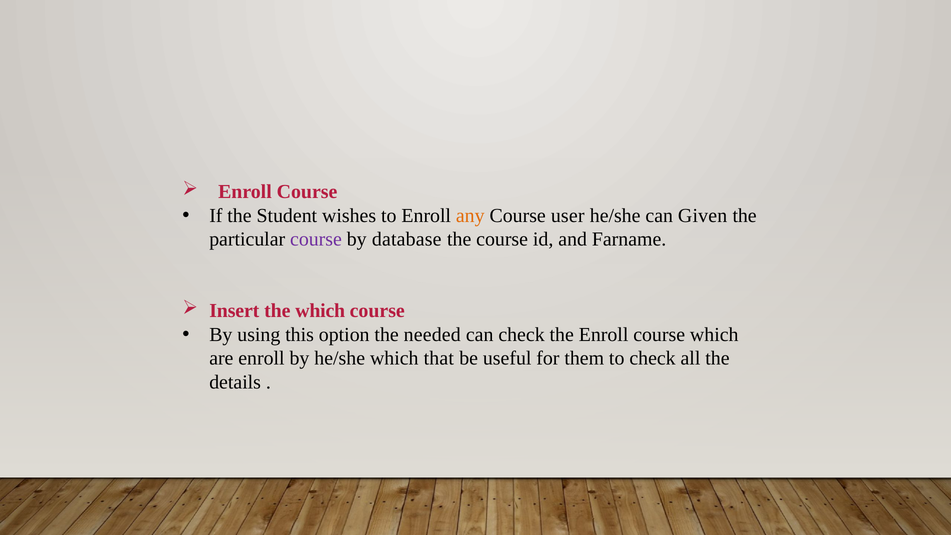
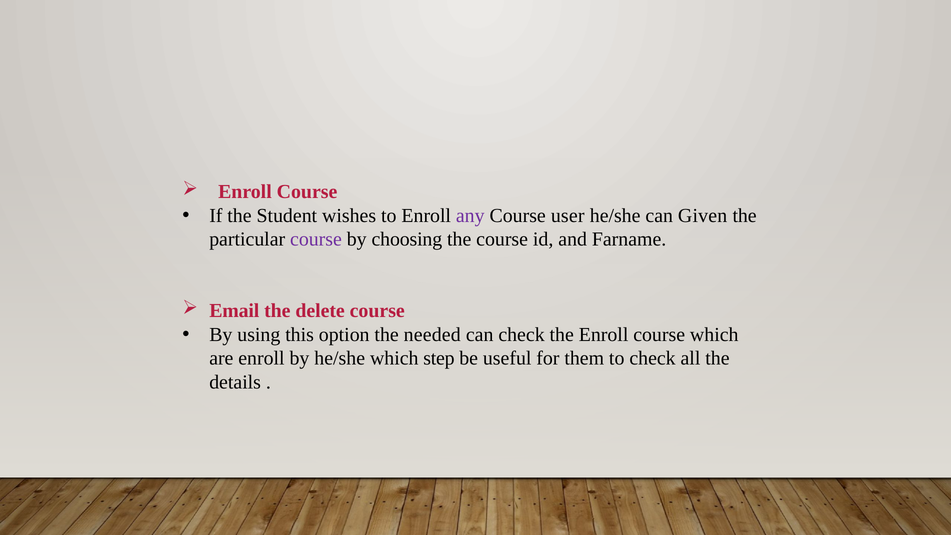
any colour: orange -> purple (470, 216)
database: database -> choosing (407, 239)
Insert: Insert -> Email (234, 311)
the which: which -> delete (320, 311)
that: that -> step (439, 358)
